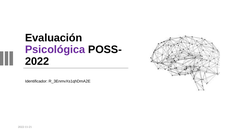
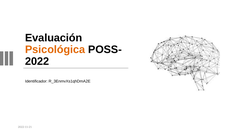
Psicológica colour: purple -> orange (55, 49)
